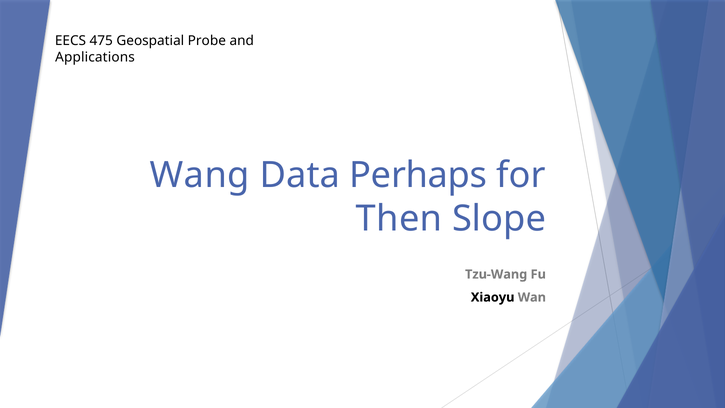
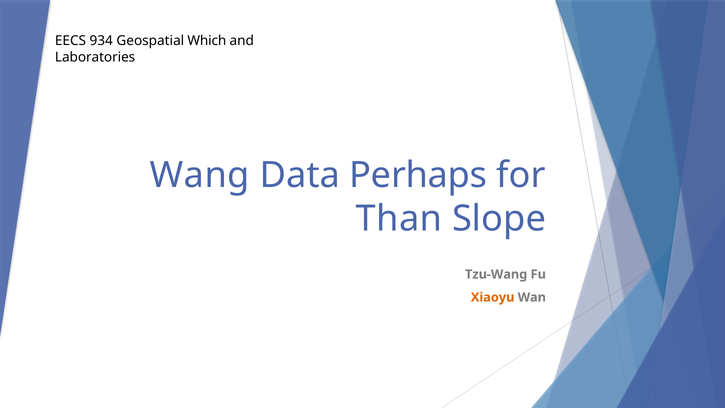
475: 475 -> 934 (101, 41)
Probe: Probe -> Which (207, 41)
Applications: Applications -> Laboratories (95, 57)
Then: Then -> Than (399, 219)
Xiaoyu colour: black -> orange (493, 297)
